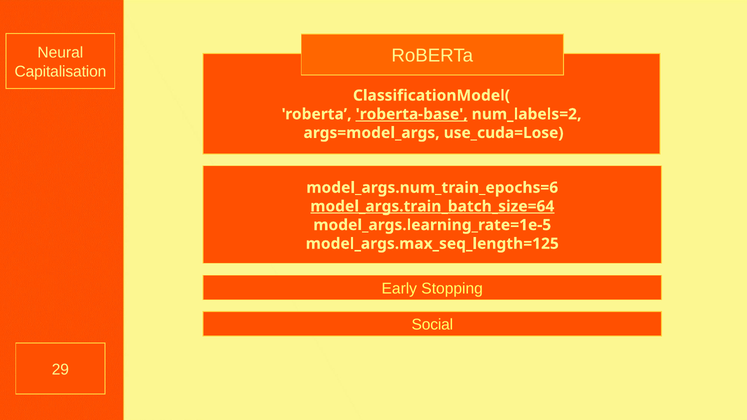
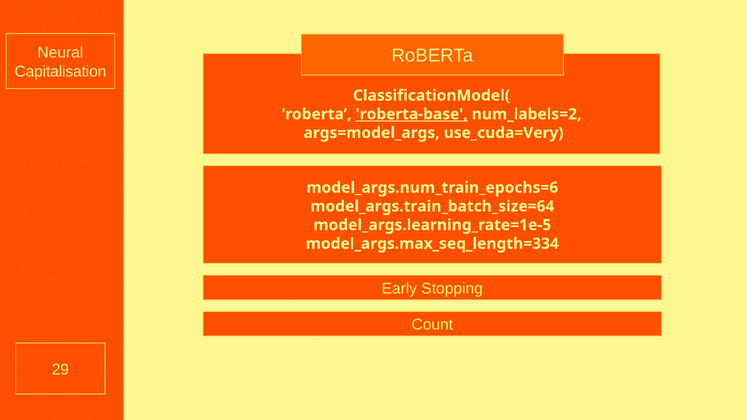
use_cuda=Lose: use_cuda=Lose -> use_cuda=Very (504, 133)
model_args.train_batch_size=64 underline: present -> none (432, 206)
model_args.max_seq_length=125: model_args.max_seq_length=125 -> model_args.max_seq_length=334 (432, 244)
Social: Social -> Count (432, 325)
